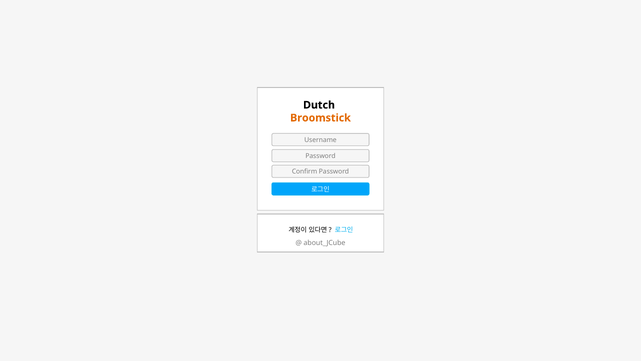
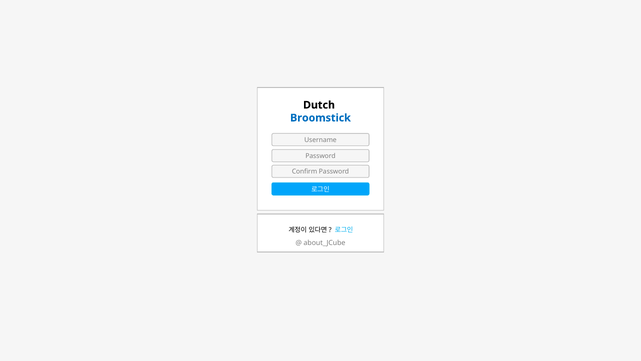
Broomstick colour: orange -> blue (320, 118)
